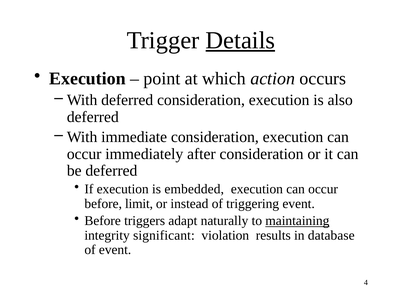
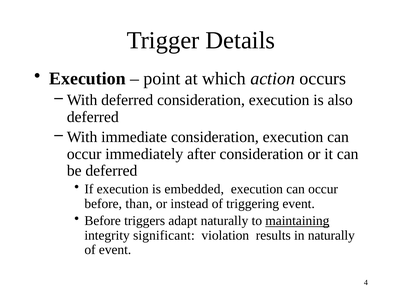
Details underline: present -> none (240, 40)
limit: limit -> than (139, 203)
in database: database -> naturally (331, 235)
